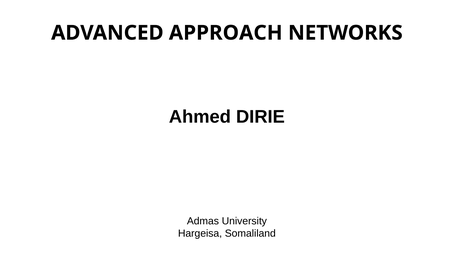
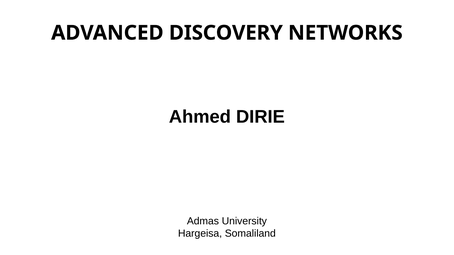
APPROACH: APPROACH -> DISCOVERY (226, 33)
